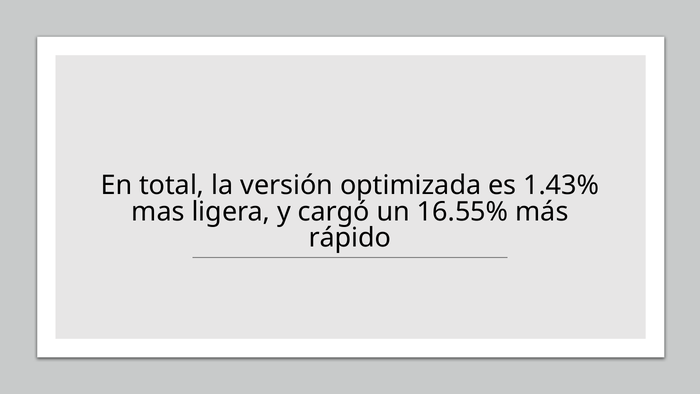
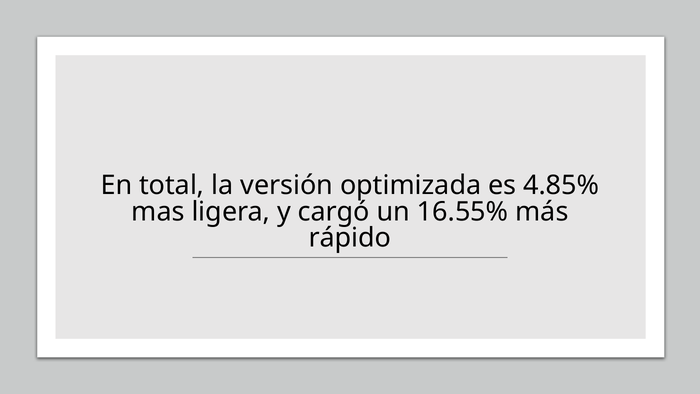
1.43%: 1.43% -> 4.85% (561, 185)
